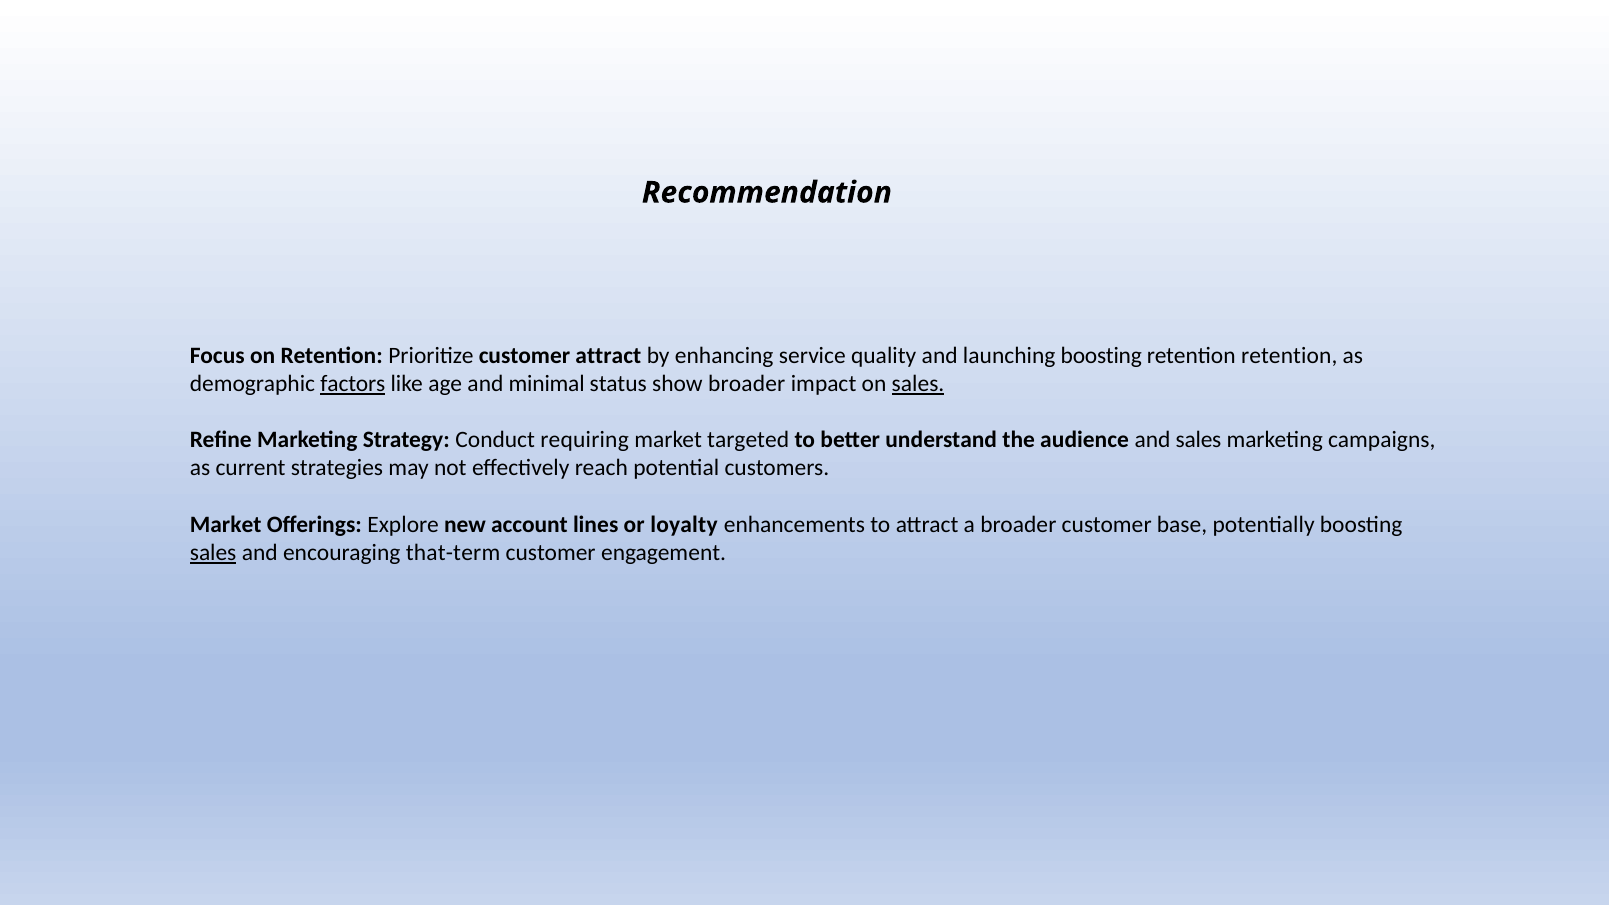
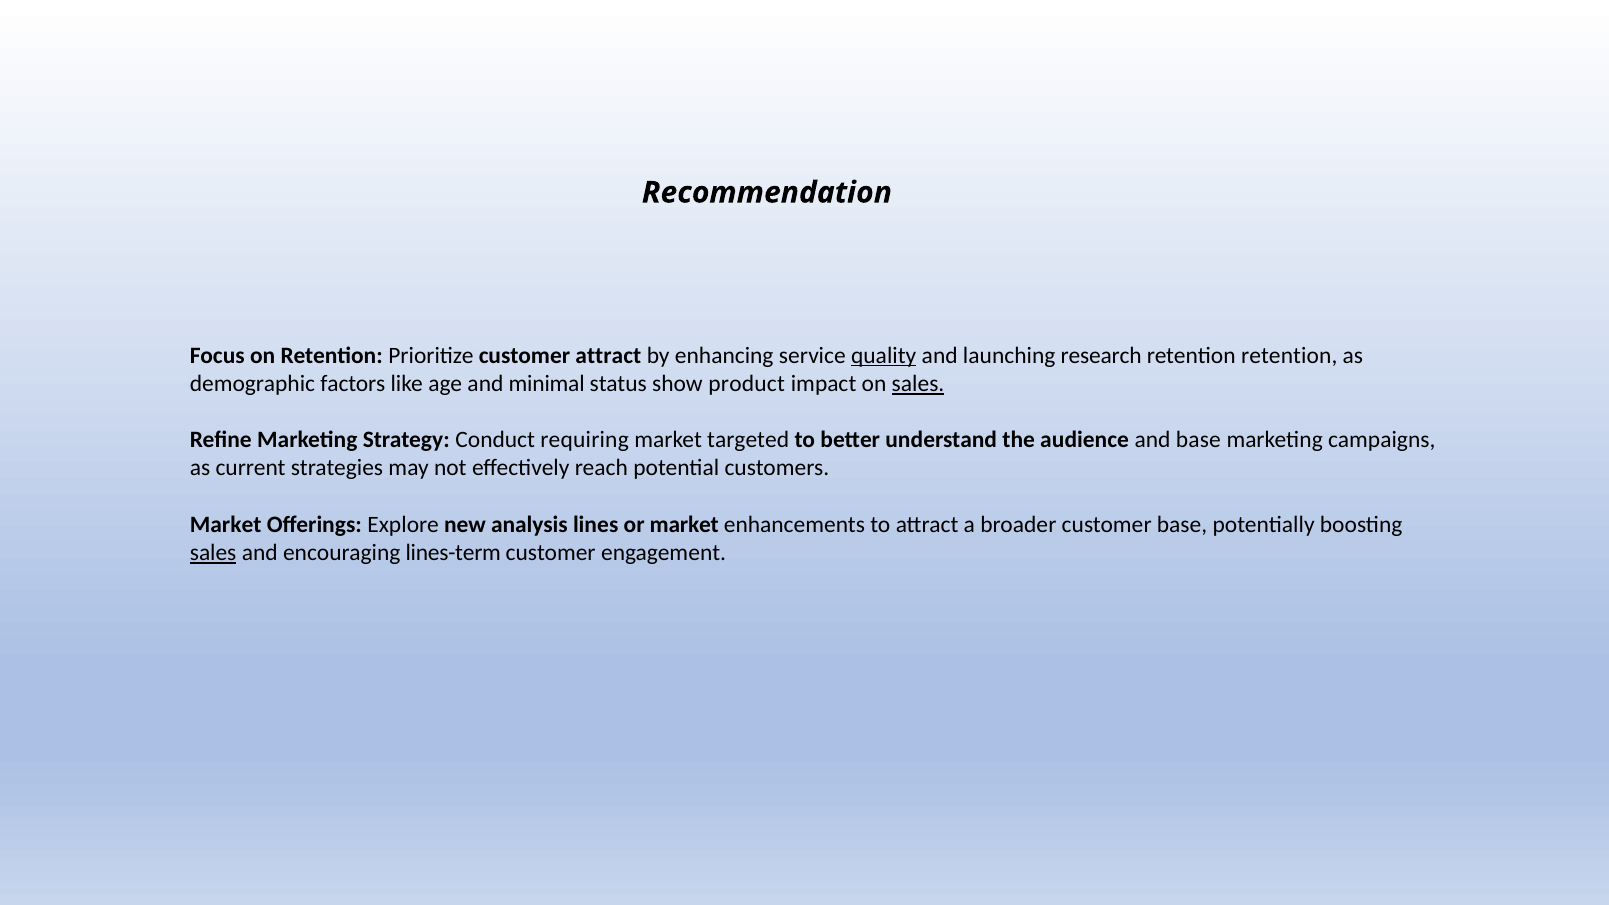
quality underline: none -> present (884, 356)
launching boosting: boosting -> research (1101, 356)
factors underline: present -> none (353, 384)
show broader: broader -> product (747, 384)
and sales: sales -> base (1198, 440)
account: account -> analysis (529, 525)
or loyalty: loyalty -> market (684, 525)
that-term: that-term -> lines-term (453, 553)
